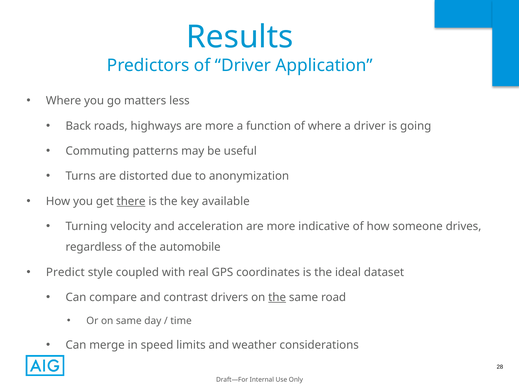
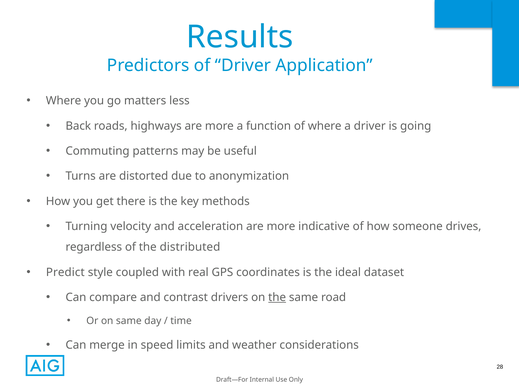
there underline: present -> none (131, 201)
available: available -> methods (226, 201)
automobile: automobile -> distributed (190, 247)
